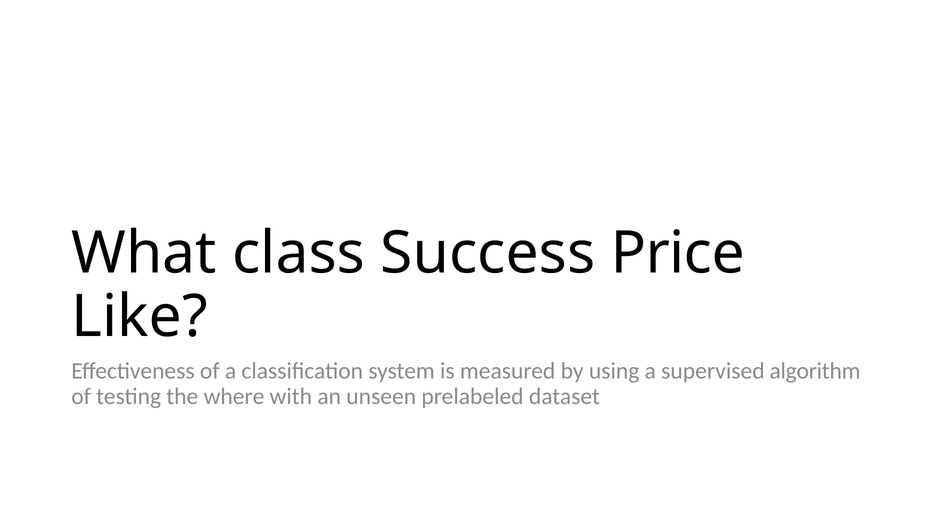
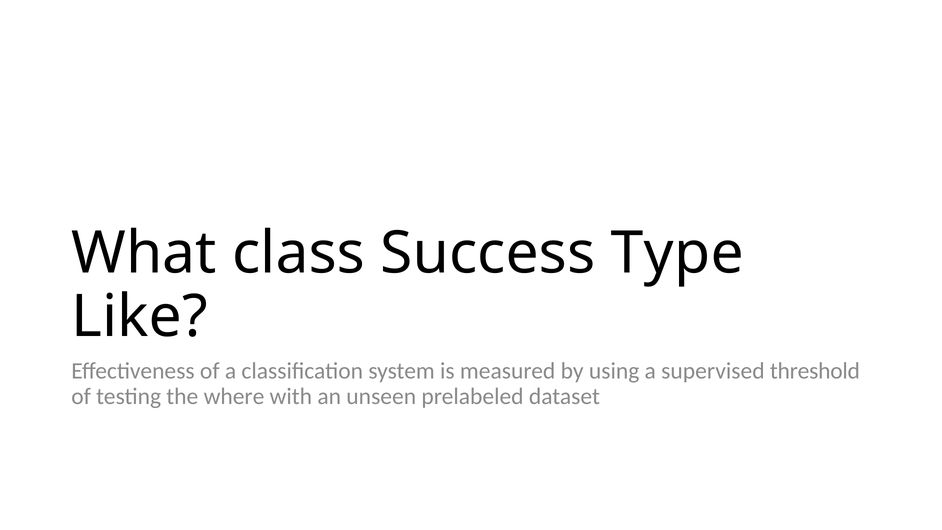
Price: Price -> Type (677, 253)
algorithm: algorithm -> threshold (815, 371)
